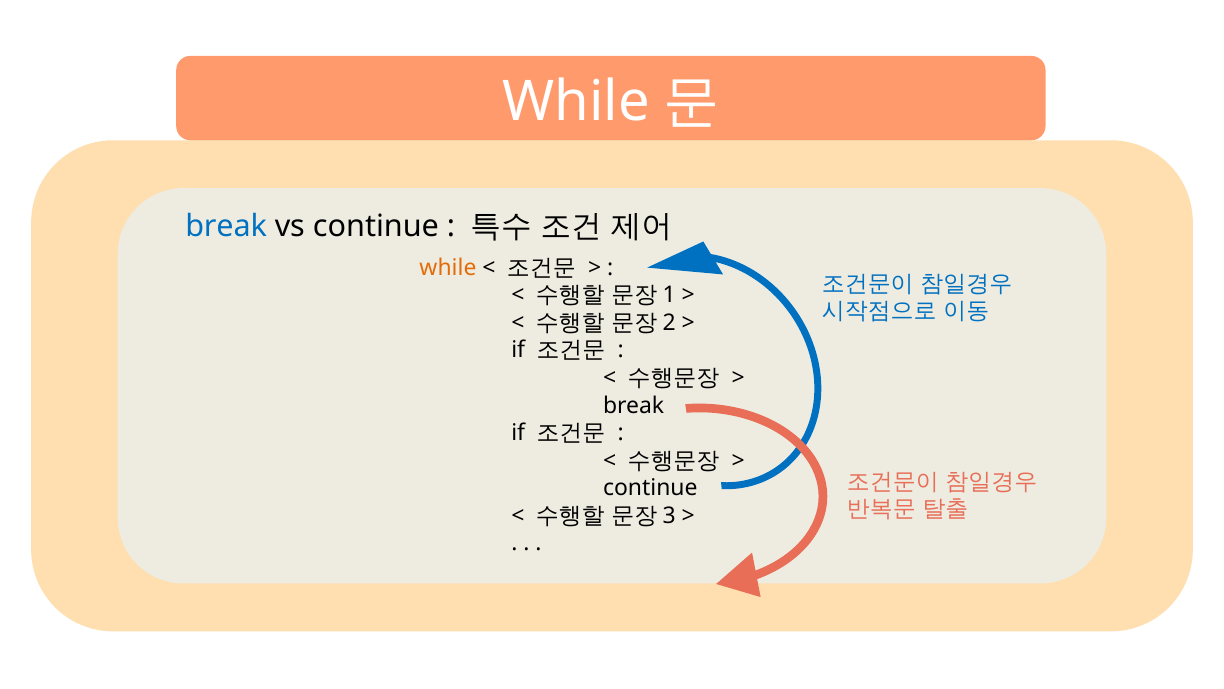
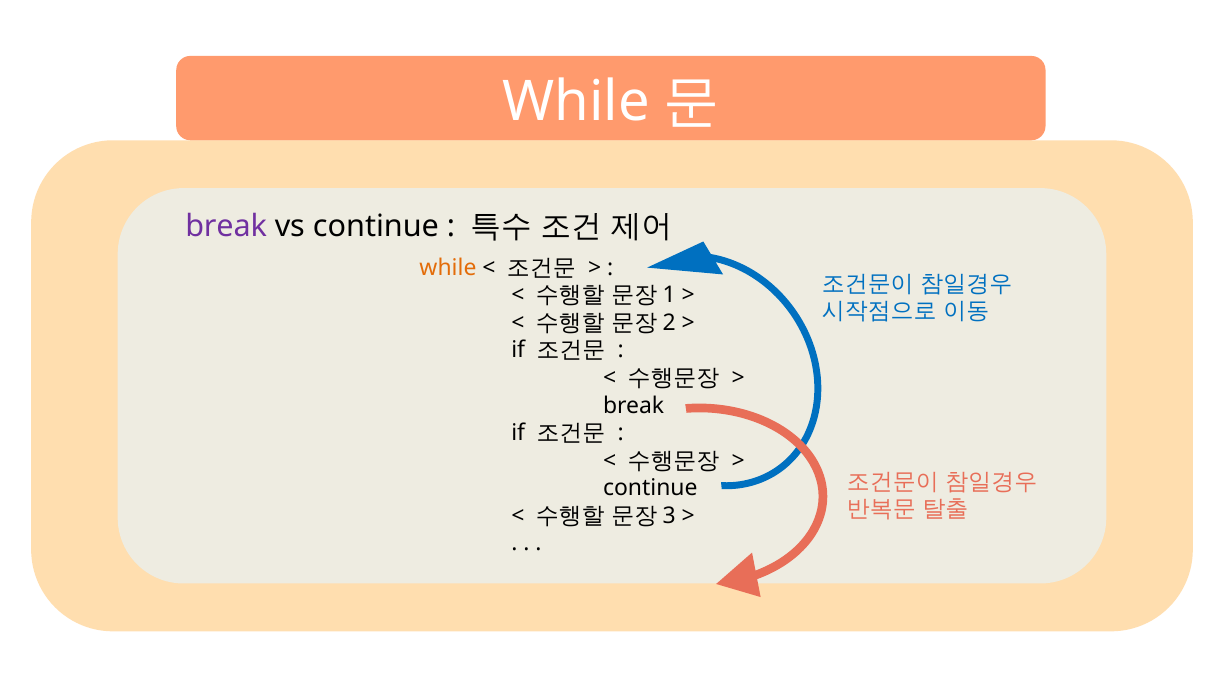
break colour: blue -> purple (226, 226)
